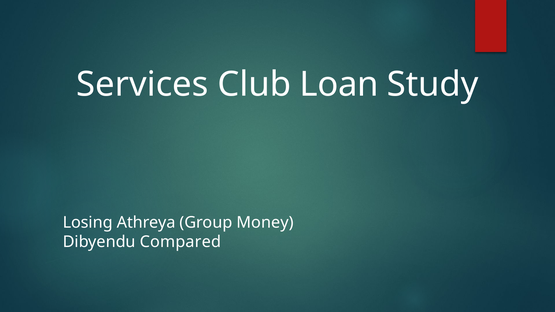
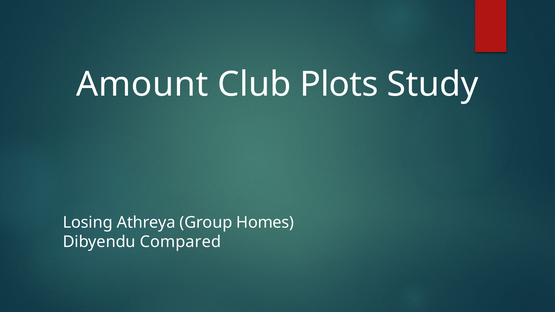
Services: Services -> Amount (142, 84)
Loan: Loan -> Plots (339, 84)
Money: Money -> Homes (265, 222)
